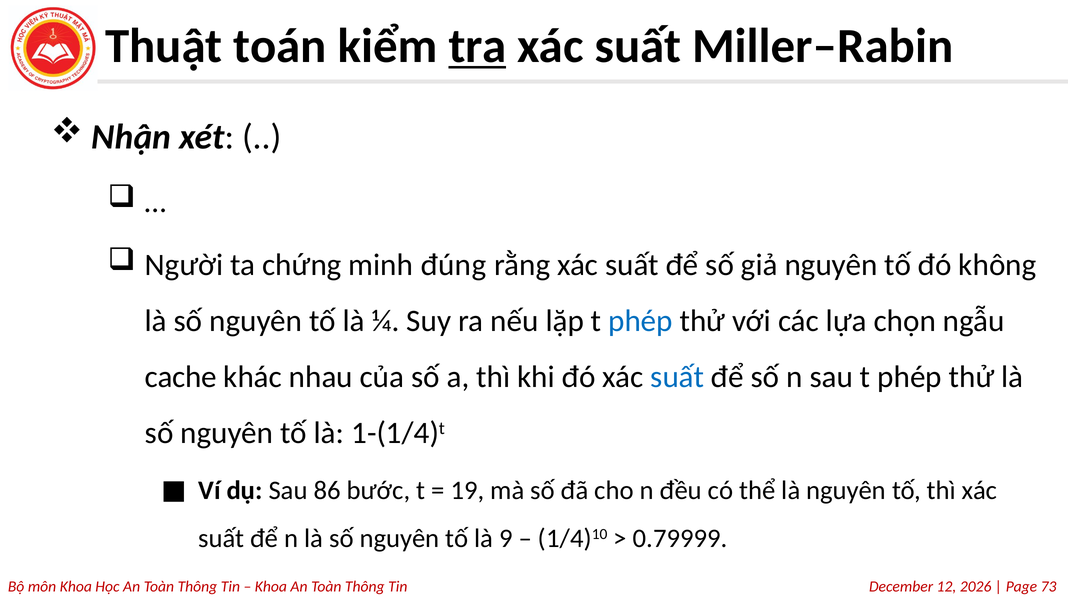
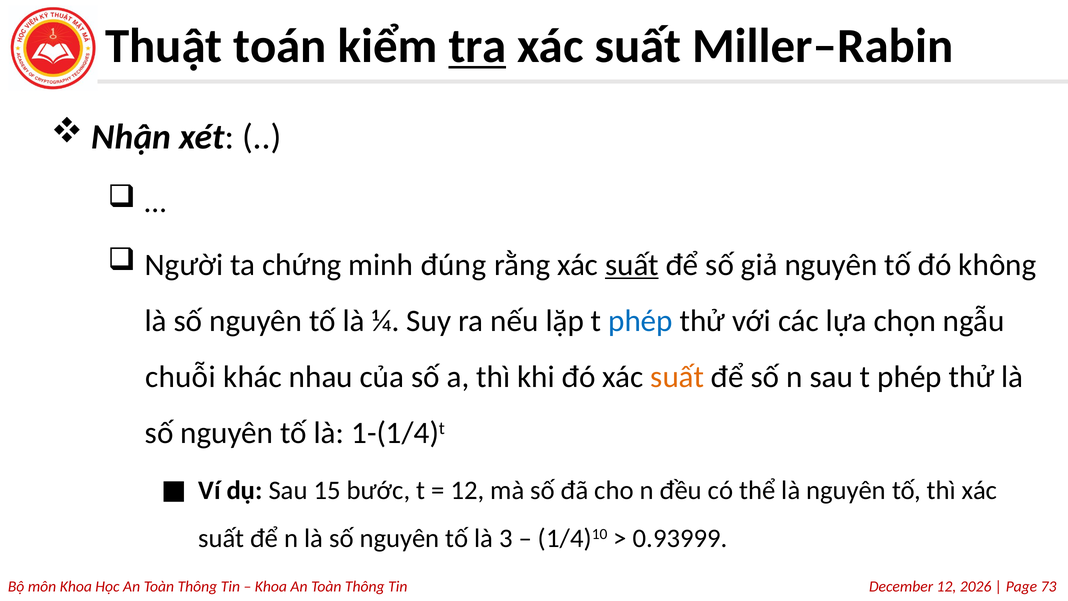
suất underline: none -> present (632, 265)
cache: cache -> chuỗi (181, 377)
suất colour: blue -> orange (677, 377)
86: 86 -> 15 (327, 490)
19: 19 -> 12 (467, 490)
9: 9 -> 3 (506, 538)
0.79999: 0.79999 -> 0.93999 (680, 538)
